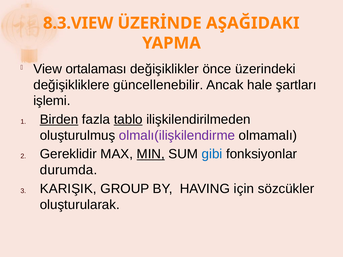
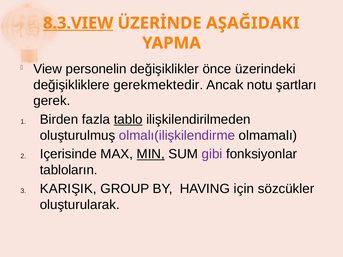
8.3.VIEW underline: none -> present (78, 23)
ortalaması: ortalaması -> personelin (96, 69)
güncellenebilir: güncellenebilir -> gerekmektedir (158, 85)
hale: hale -> notu (260, 85)
işlemi: işlemi -> gerek (52, 101)
Birden underline: present -> none (59, 120)
Gereklidir: Gereklidir -> Içerisinde (68, 154)
gibi colour: blue -> purple (212, 154)
durumda: durumda -> tabloların (69, 170)
